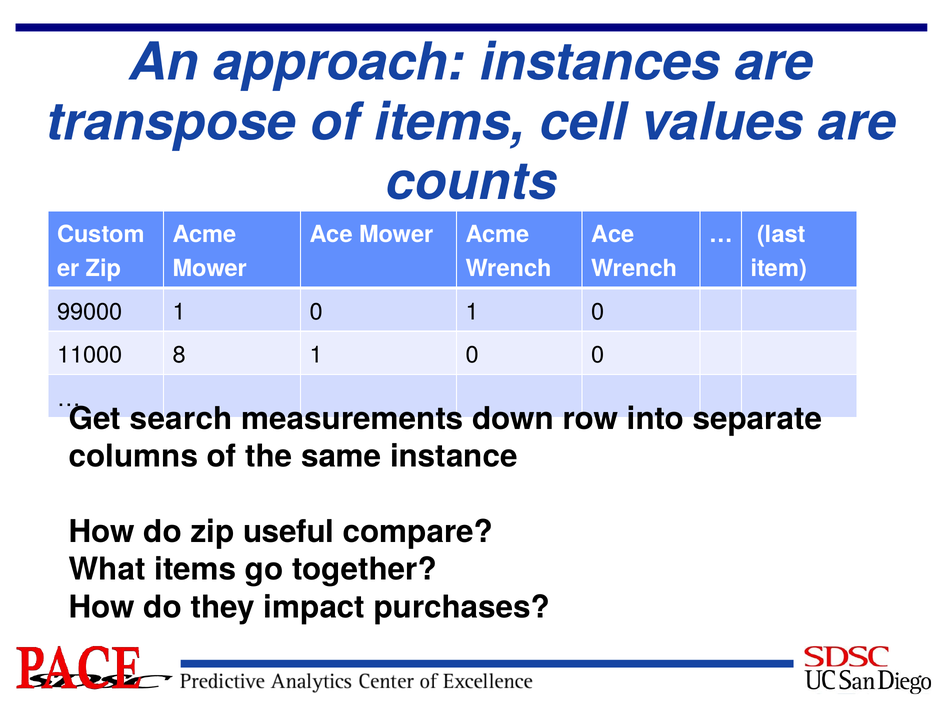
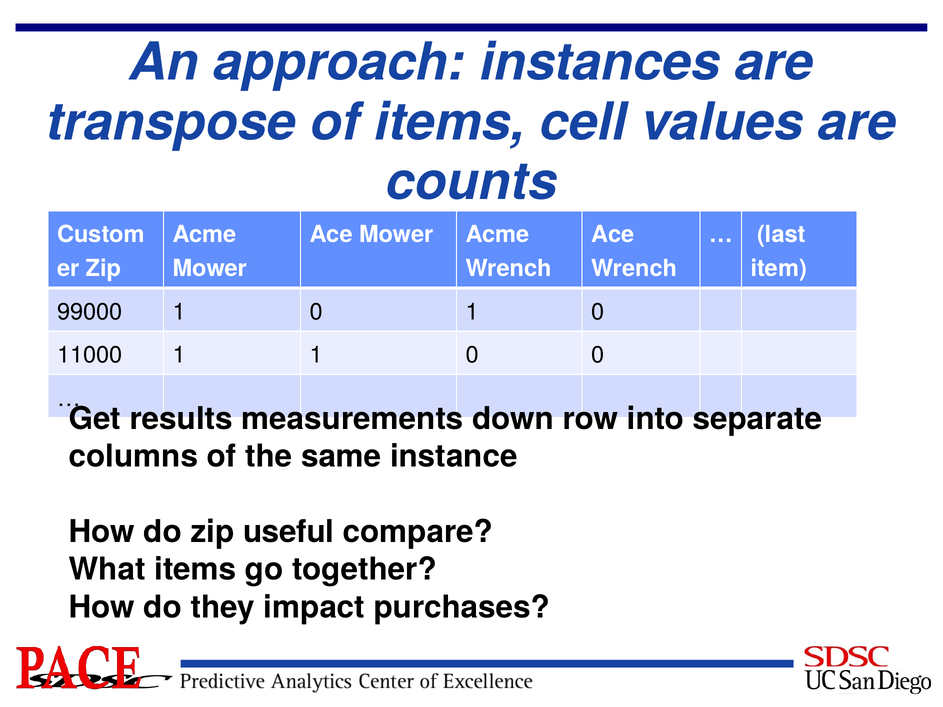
11000 8: 8 -> 1 (179, 355)
search: search -> results (181, 419)
